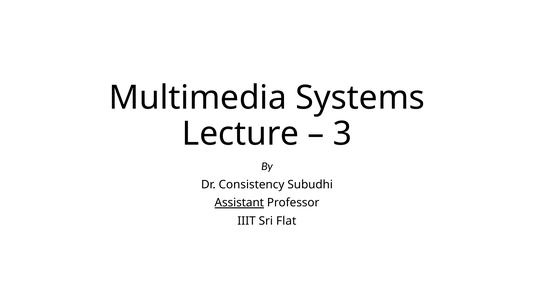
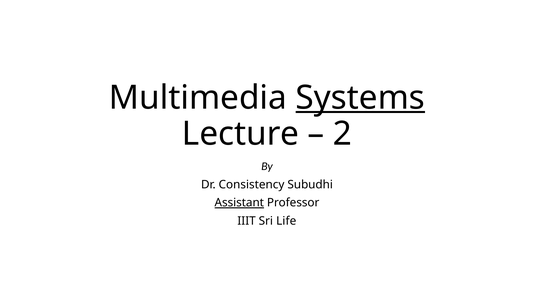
Systems underline: none -> present (360, 97)
3: 3 -> 2 (342, 133)
Flat: Flat -> Life (286, 221)
